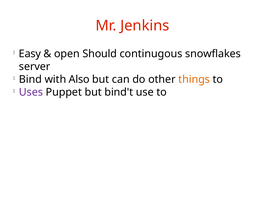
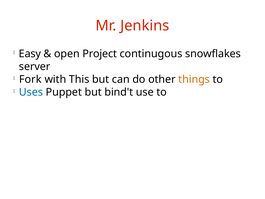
Should: Should -> Project (100, 54)
Bind: Bind -> Fork (30, 79)
Also: Also -> This (79, 79)
Uses colour: purple -> blue (31, 92)
